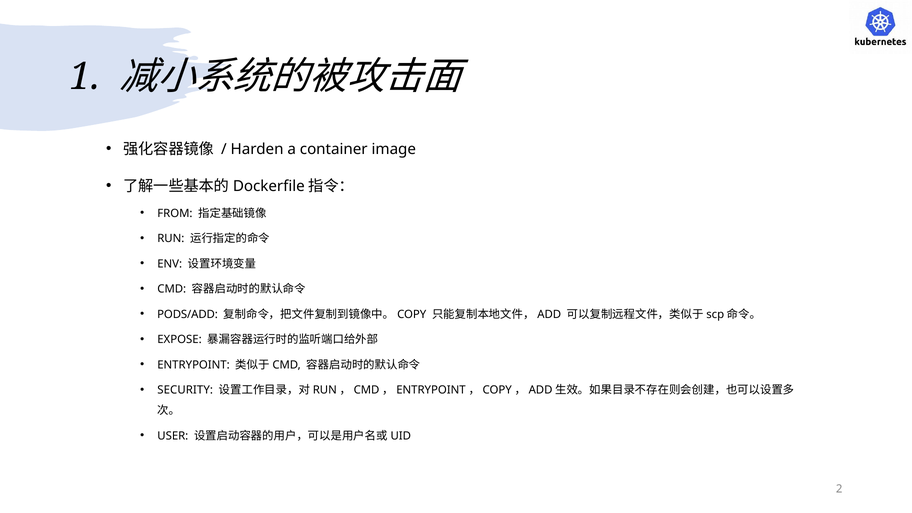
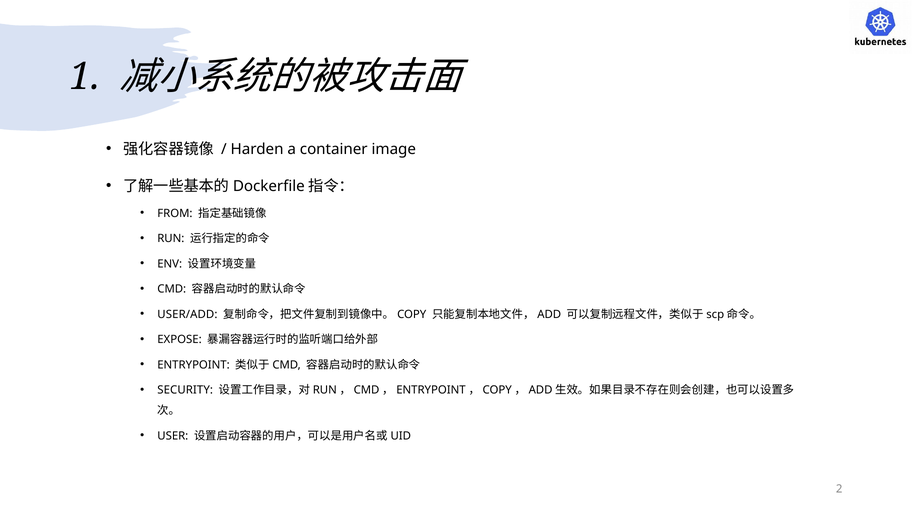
PODS/ADD: PODS/ADD -> USER/ADD (187, 314)
